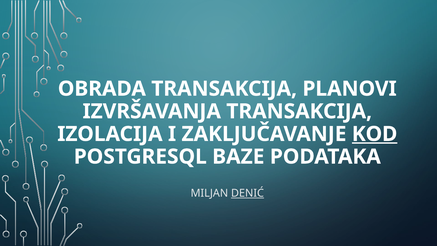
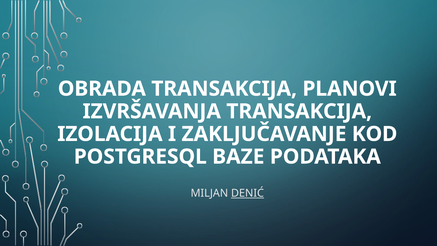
KOD underline: present -> none (375, 134)
